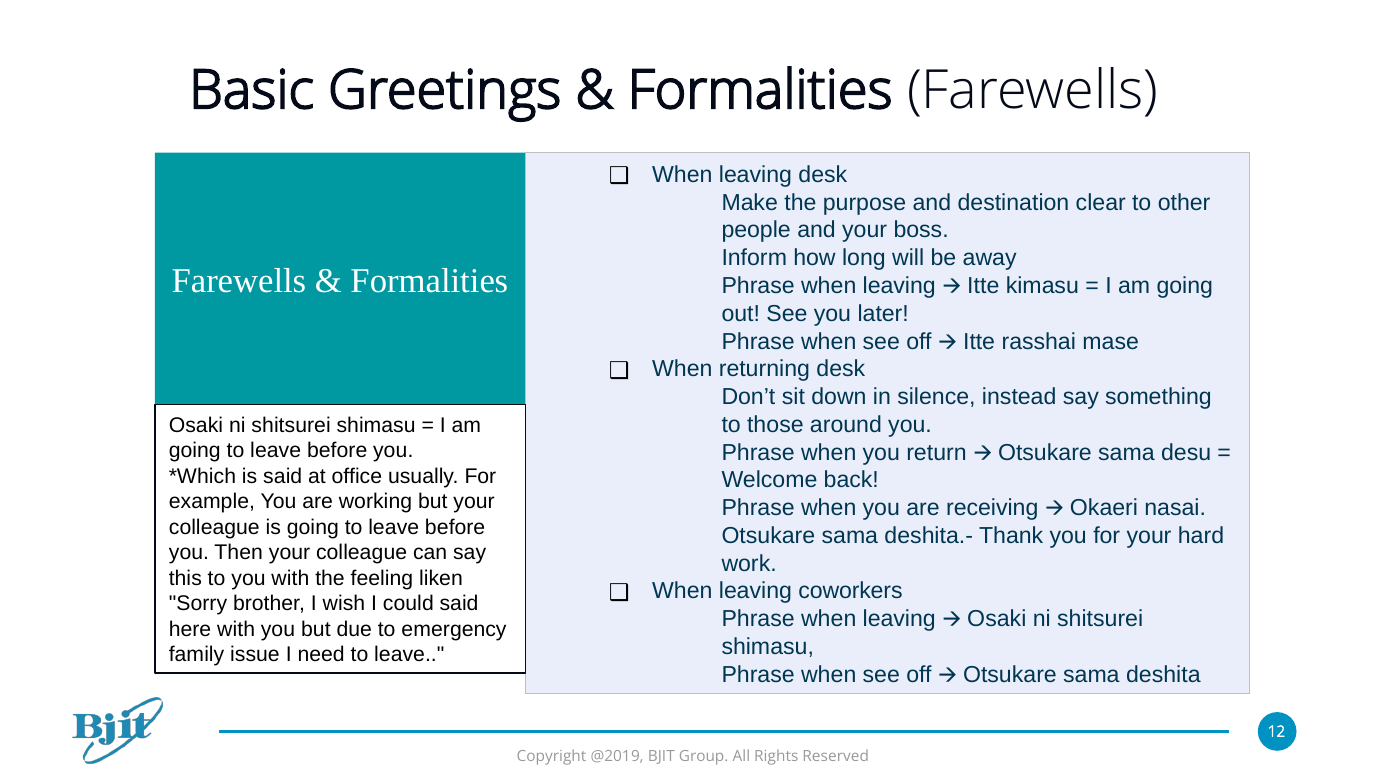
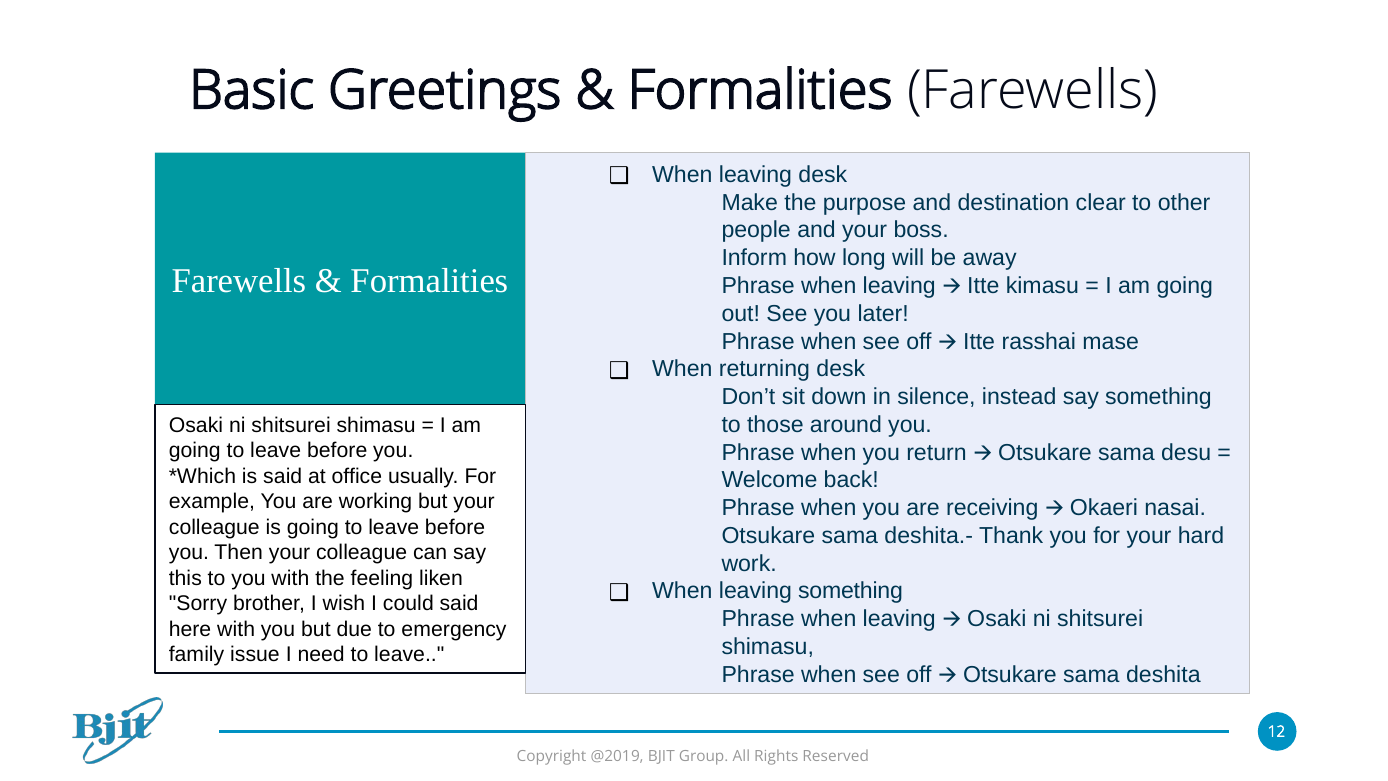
leaving coworkers: coworkers -> something (851, 591)
